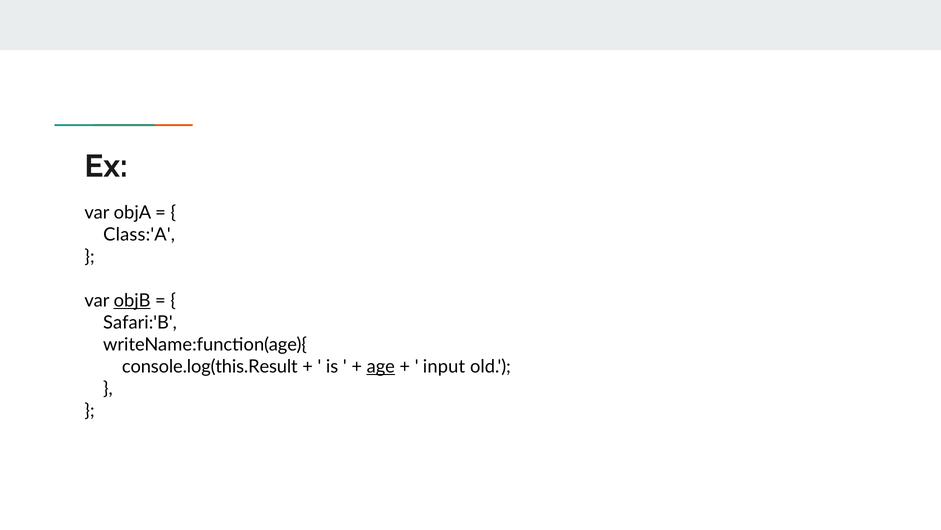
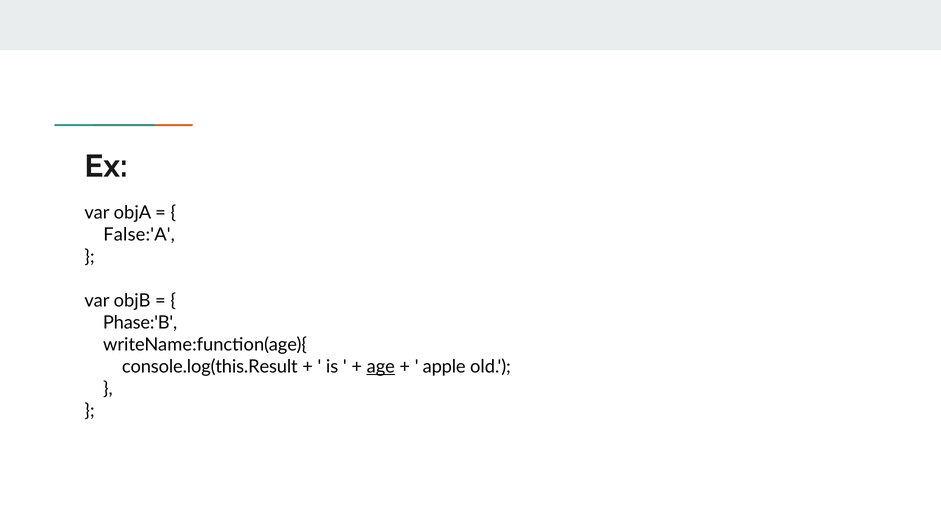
Class:'A: Class:'A -> False:'A (139, 234)
objB underline: present -> none (132, 300)
Safari:'B: Safari:'B -> Phase:'B (140, 322)
input: input -> apple (444, 366)
